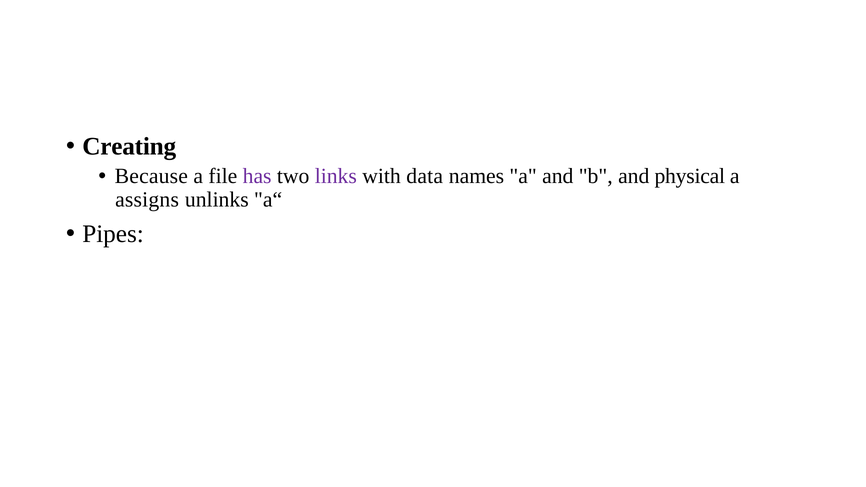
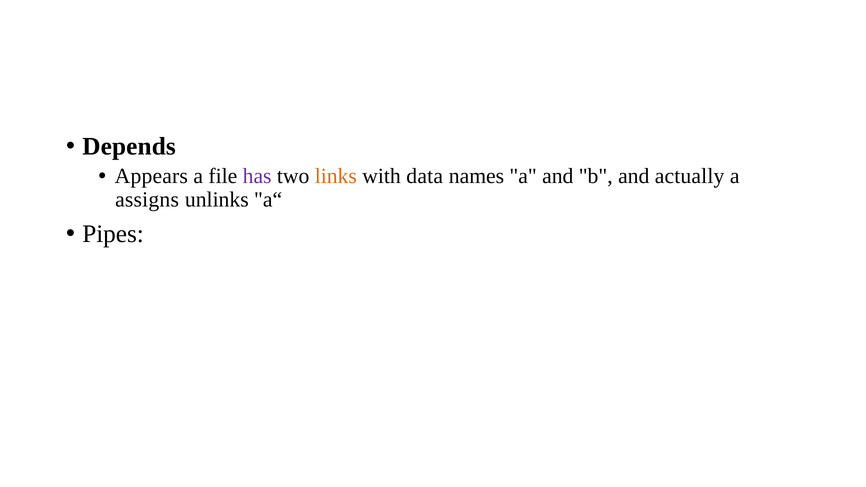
Creating: Creating -> Depends (129, 146)
Because: Because -> Appears (151, 176)
links colour: purple -> orange (336, 176)
physical: physical -> actually (690, 176)
